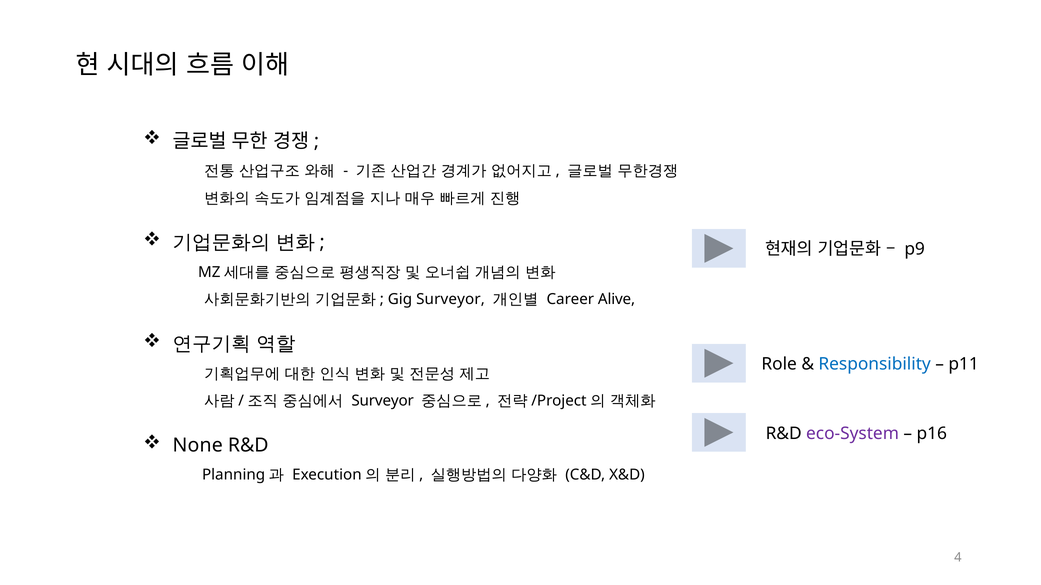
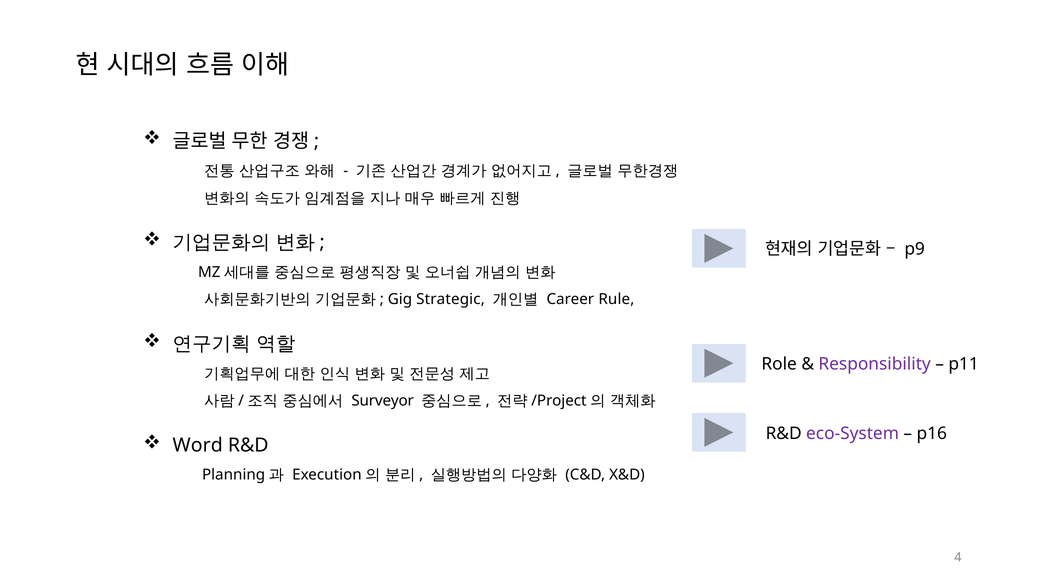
Gig Surveyor: Surveyor -> Strategic (451, 300)
Alive: Alive -> Rule (616, 300)
Responsibility colour: blue -> purple (875, 364)
None: None -> Word (198, 446)
